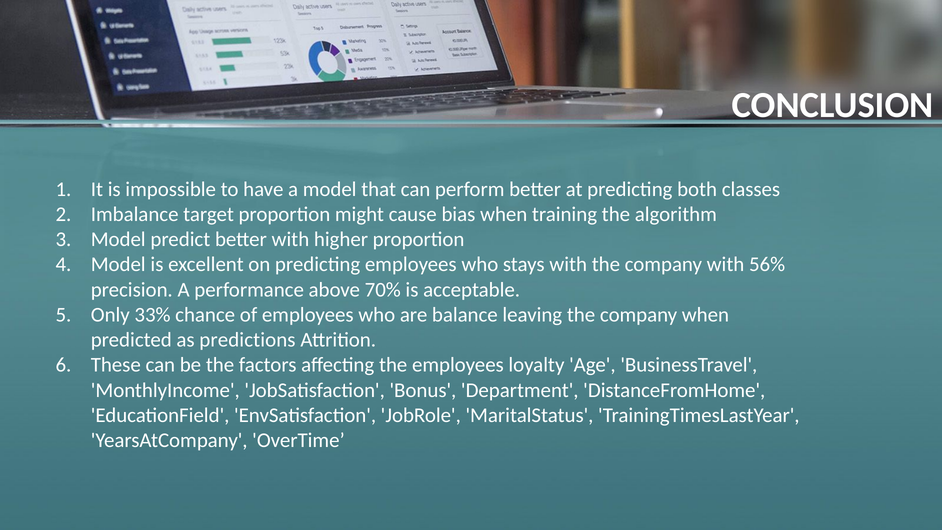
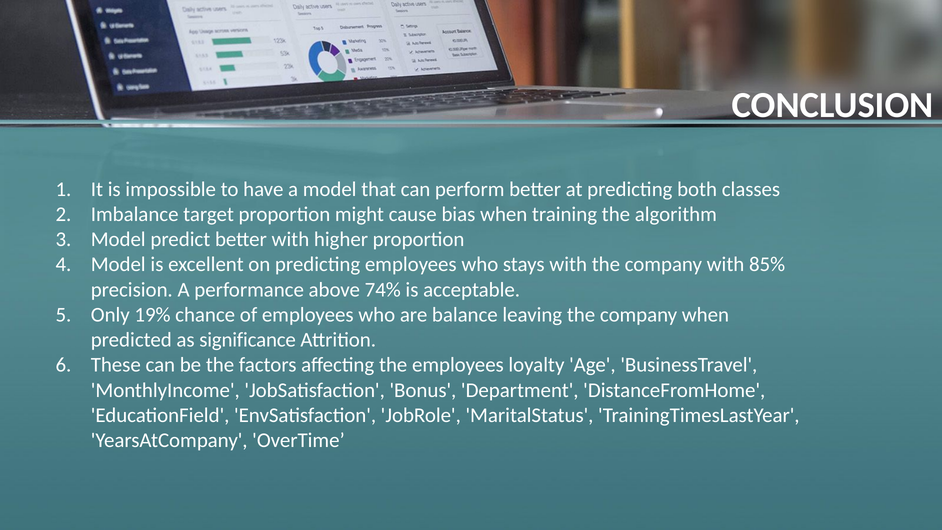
56%: 56% -> 85% (767, 265)
70%: 70% -> 74% (383, 290)
33%: 33% -> 19% (152, 315)
predictions: predictions -> significance (248, 340)
